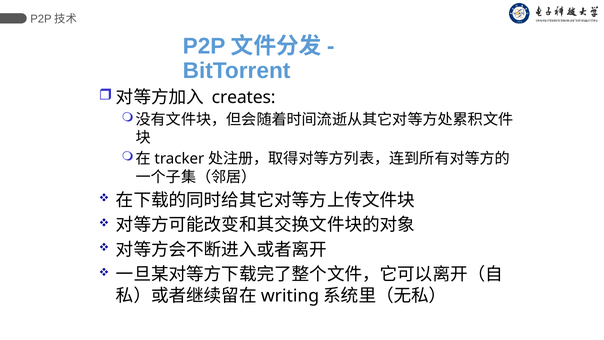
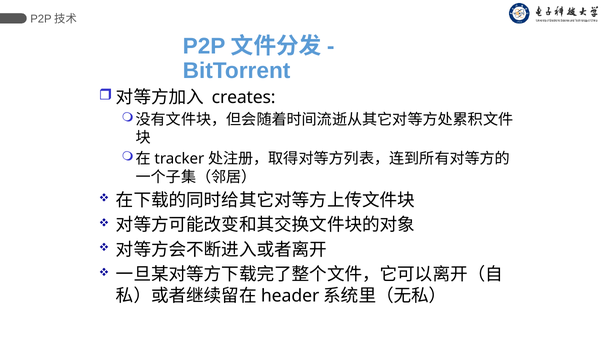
writing: writing -> header (290, 296)
